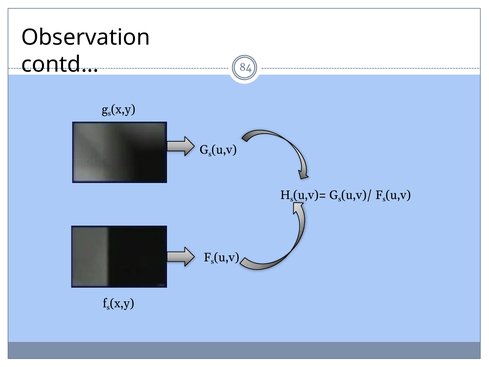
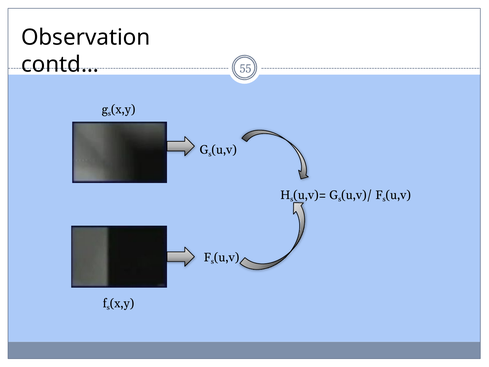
84: 84 -> 55 (245, 67)
